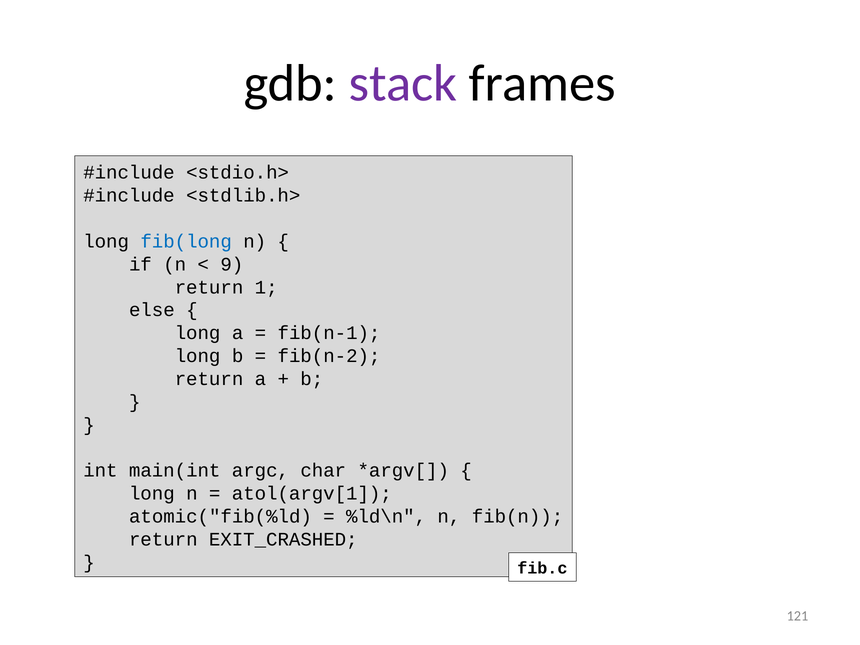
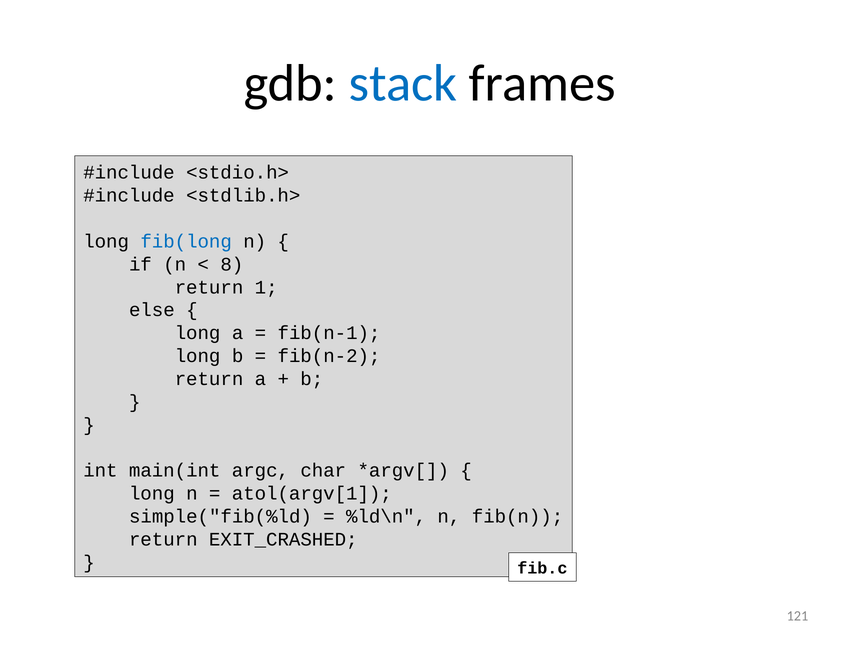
stack colour: purple -> blue (403, 83)
9: 9 -> 8 (232, 264)
atomic("fib(%ld: atomic("fib(%ld -> simple("fib(%ld (220, 516)
